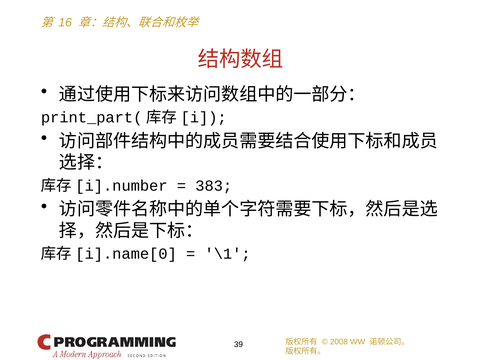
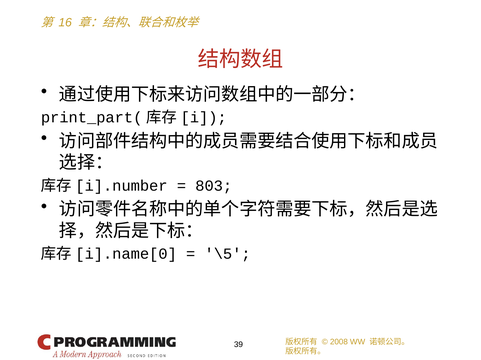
383: 383 -> 803 (214, 186)
\1: \1 -> \5 (228, 254)
